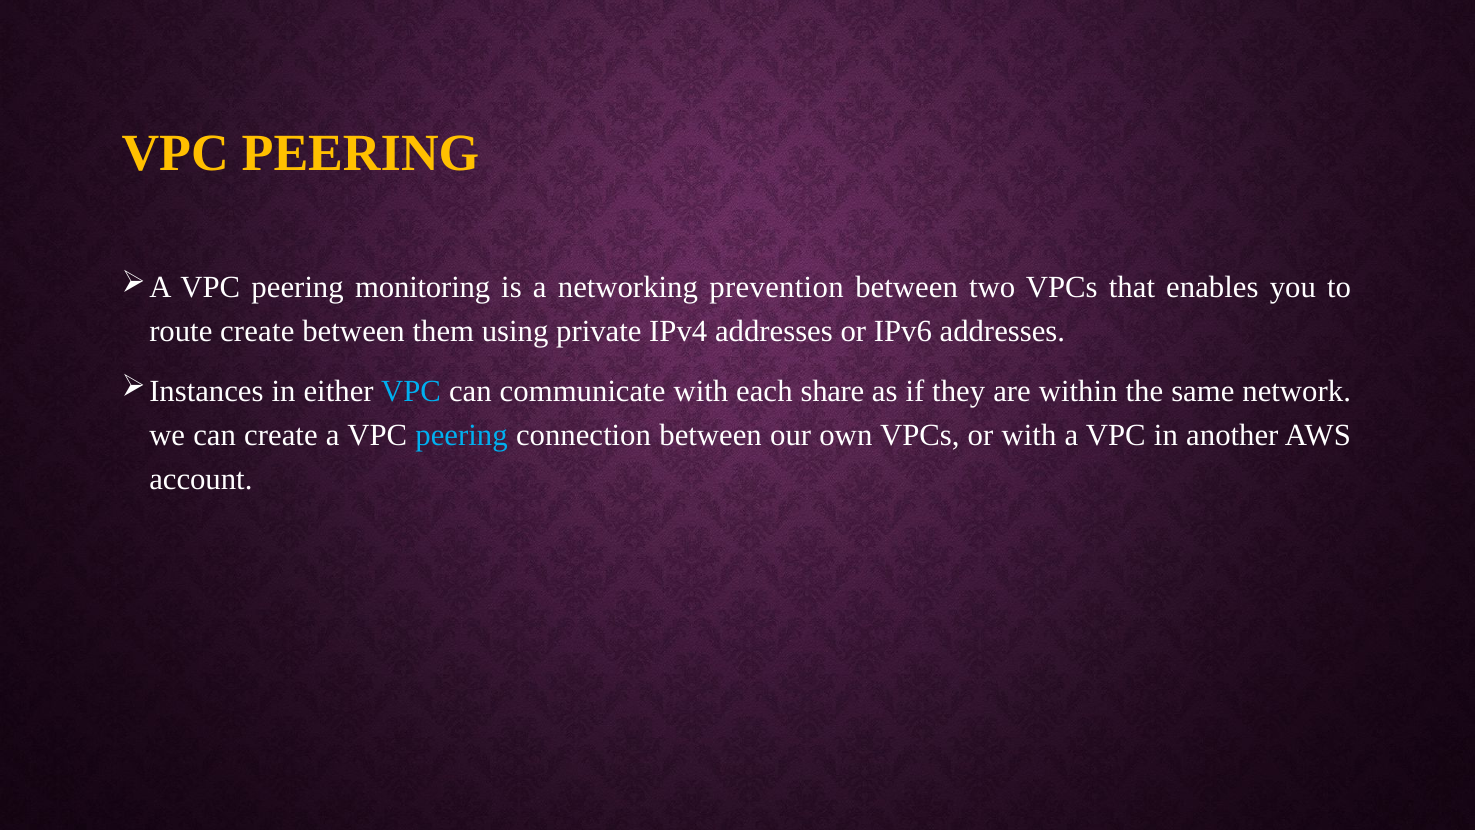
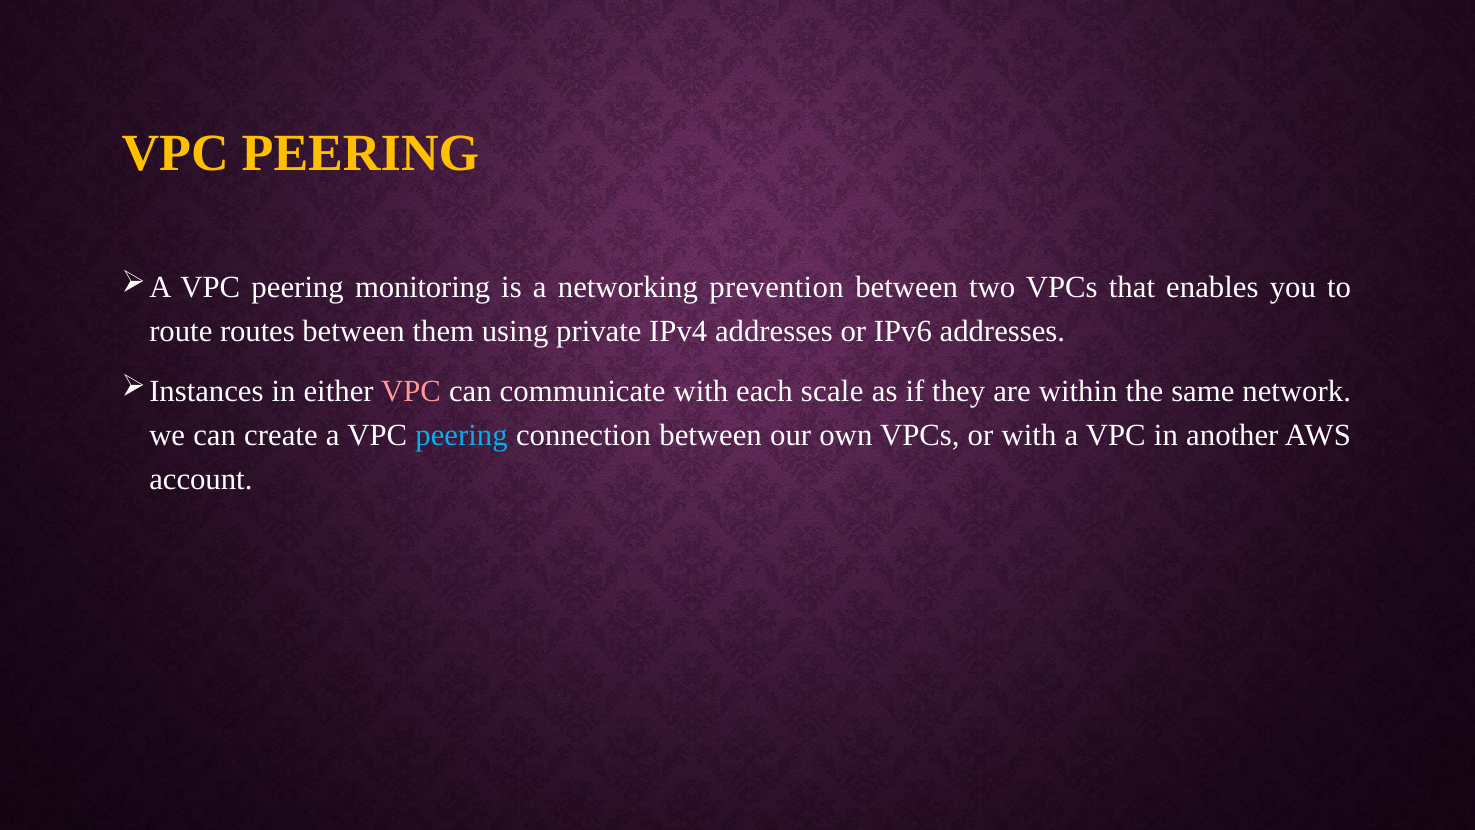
route create: create -> routes (257, 331)
VPC colour: light blue -> pink (411, 391)
share: share -> scale (832, 391)
